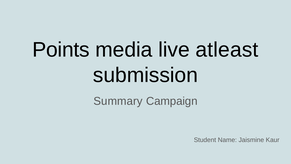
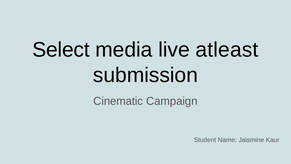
Points: Points -> Select (61, 50)
Summary: Summary -> Cinematic (118, 101)
